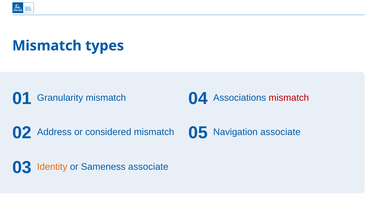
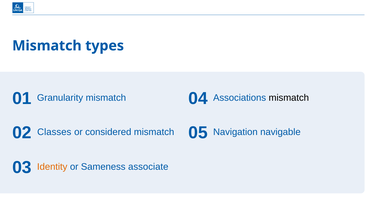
mismatch colour: red -> black (289, 98)
Address: Address -> Classes (54, 132)
Navigation associate: associate -> navigable (280, 132)
